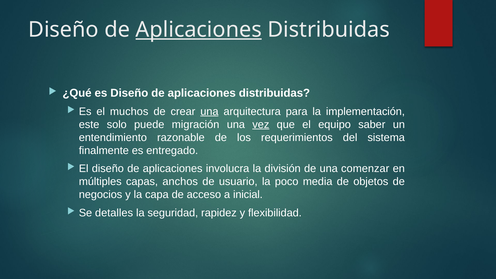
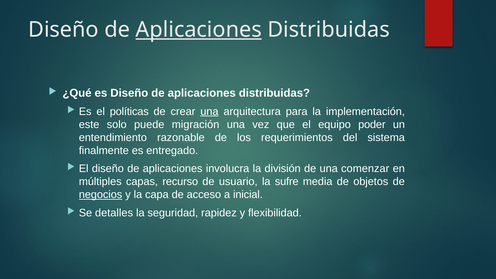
muchos: muchos -> políticas (129, 111)
vez underline: present -> none (261, 124)
saber: saber -> poder (372, 124)
anchos: anchos -> recurso (180, 182)
poco: poco -> sufre (287, 182)
negocios underline: none -> present (101, 195)
